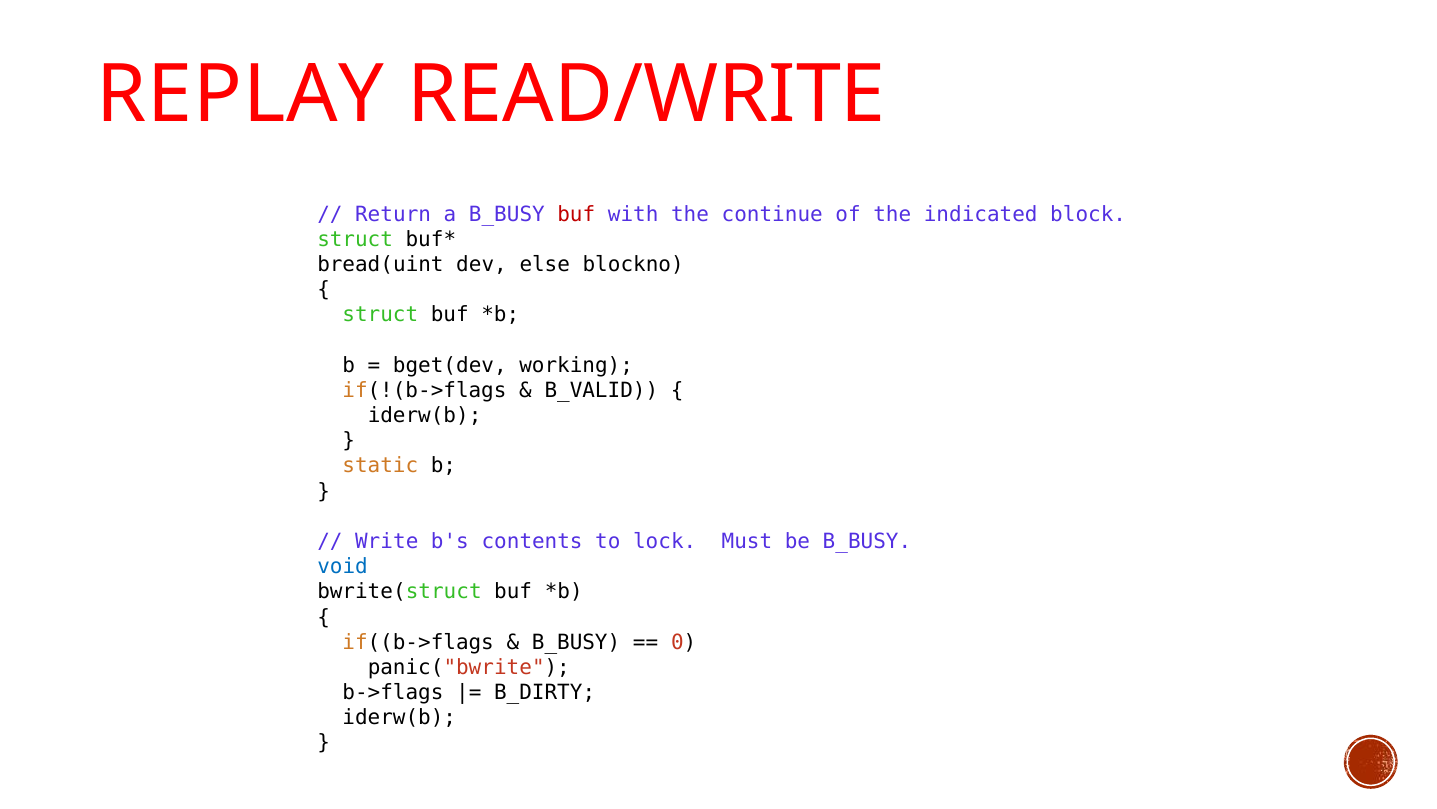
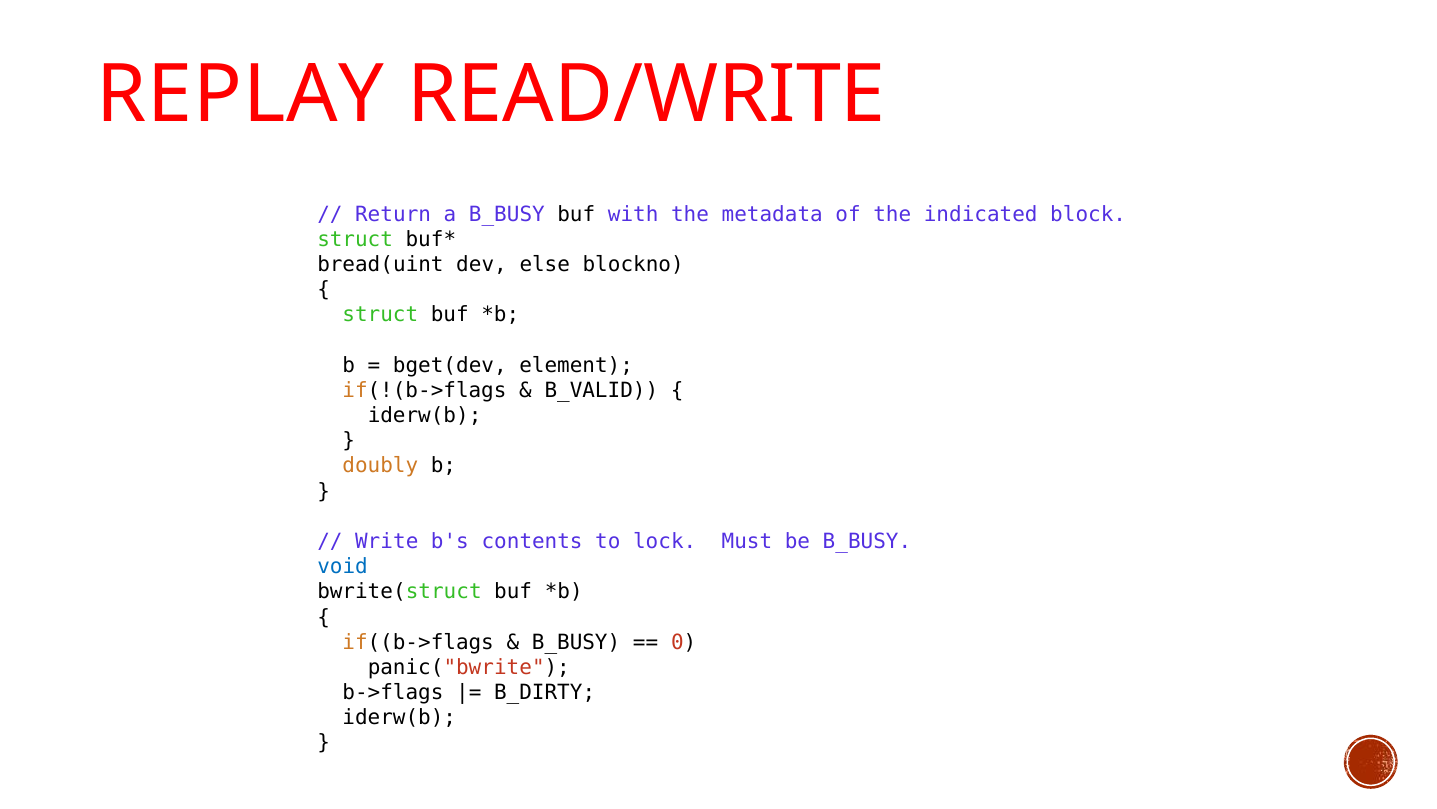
buf colour: red -> black (576, 214)
continue: continue -> metadata (772, 214)
working: working -> element (576, 365)
static: static -> doubly (380, 466)
